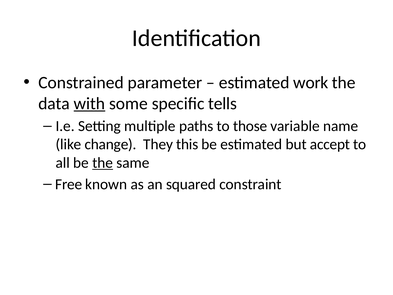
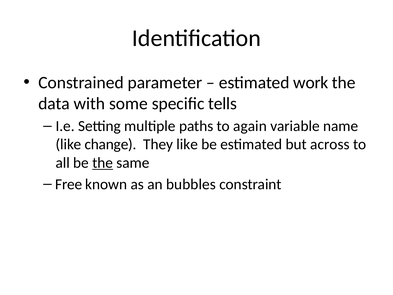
with underline: present -> none (89, 103)
those: those -> again (250, 126)
They this: this -> like (187, 144)
accept: accept -> across (330, 144)
squared: squared -> bubbles (191, 184)
